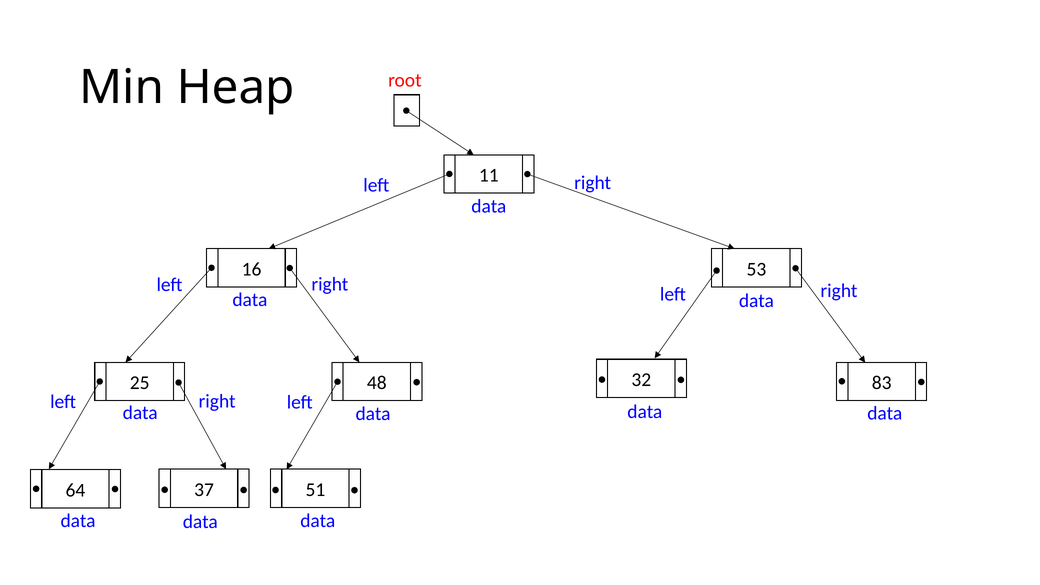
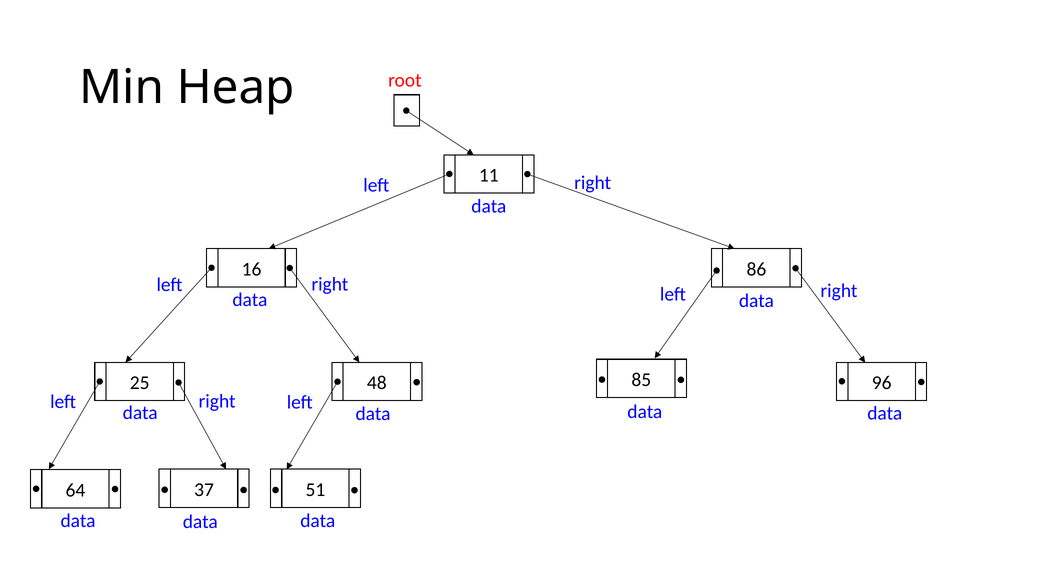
53: 53 -> 86 (756, 269)
32: 32 -> 85 (641, 380)
83: 83 -> 96 (882, 383)
